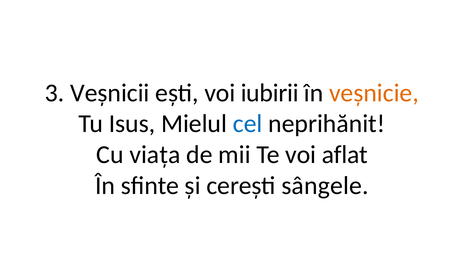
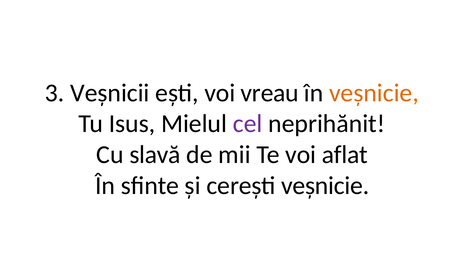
iubirii: iubirii -> vreau (270, 93)
cel colour: blue -> purple (248, 124)
viața: viața -> slavă (155, 155)
cerești sângele: sângele -> veșnicie (325, 186)
